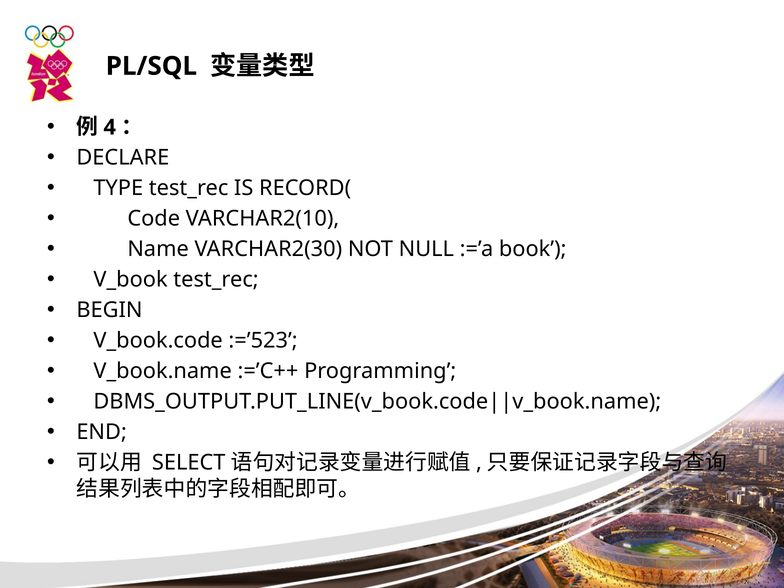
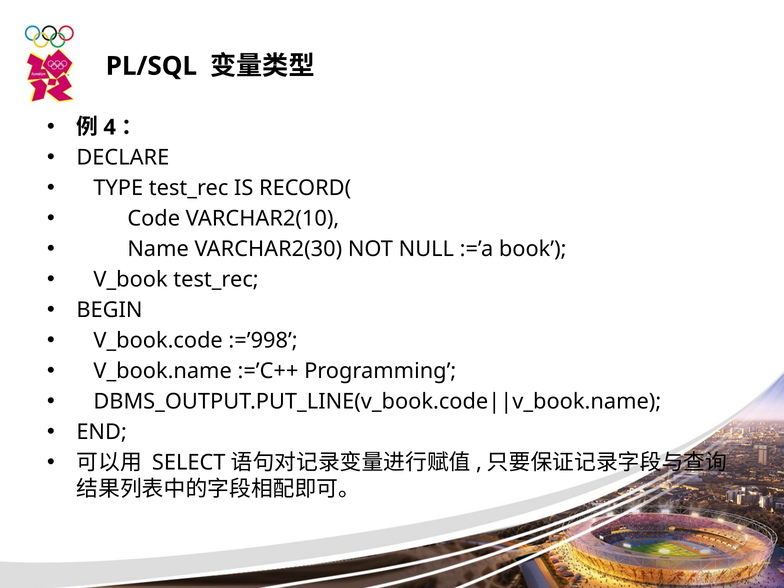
:=’523: :=’523 -> :=’998 (263, 341)
